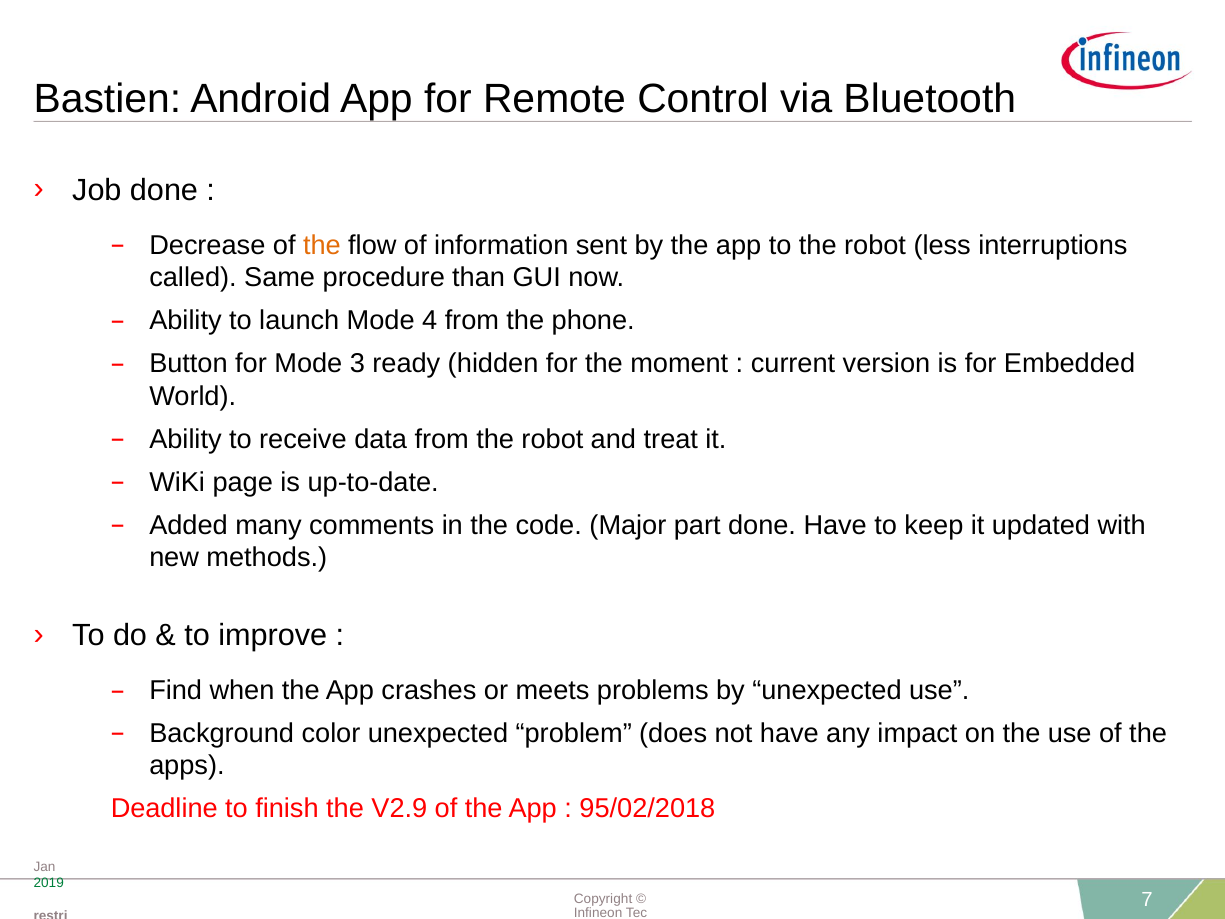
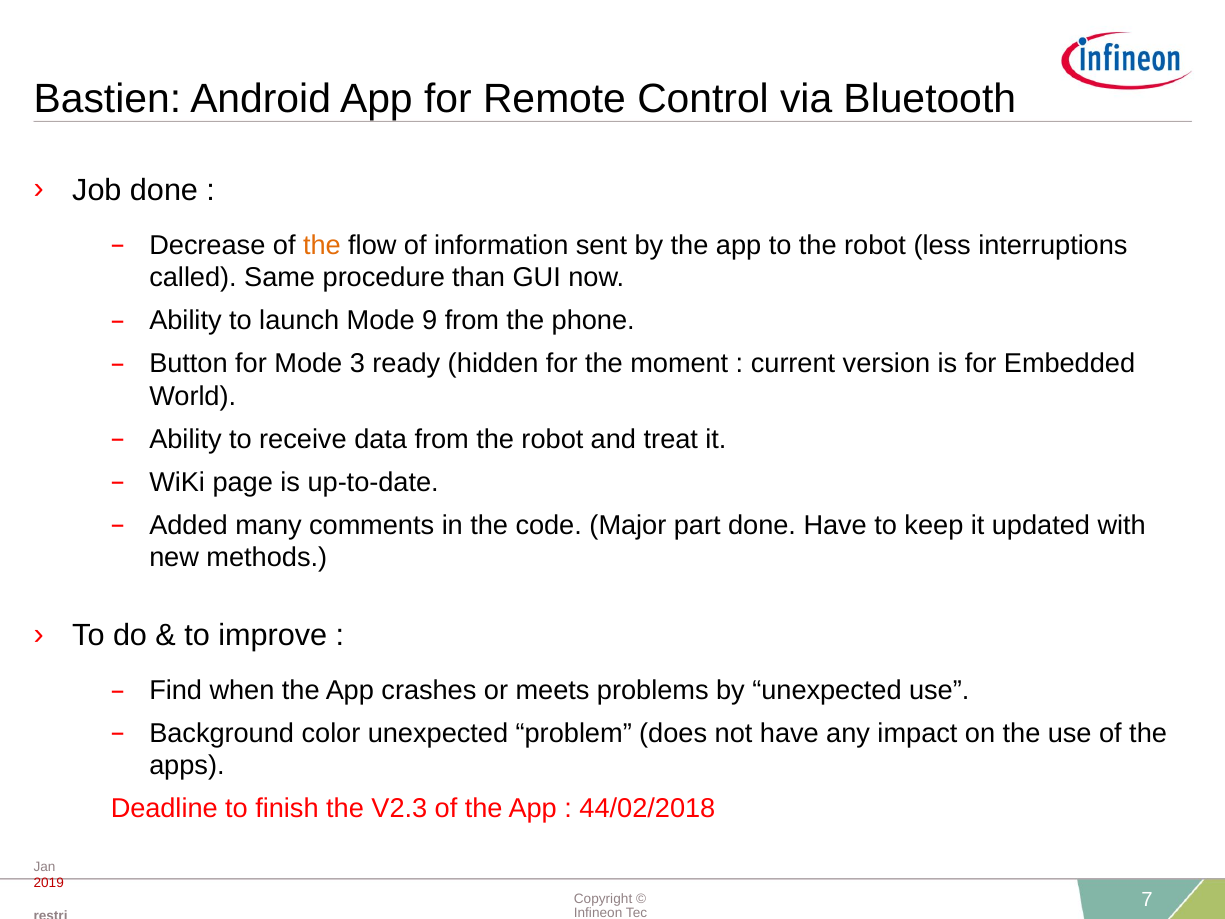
4: 4 -> 9 (430, 321)
V2.9: V2.9 -> V2.3 (399, 809)
95/02/2018: 95/02/2018 -> 44/02/2018 (647, 809)
2019 colour: green -> red (49, 883)
